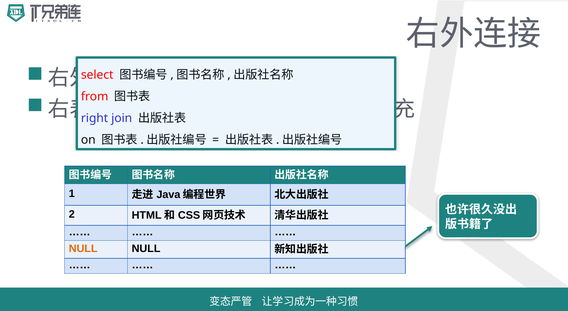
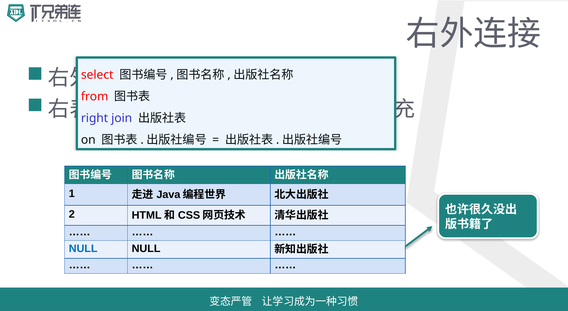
NULL colour: orange -> blue (83, 248)
